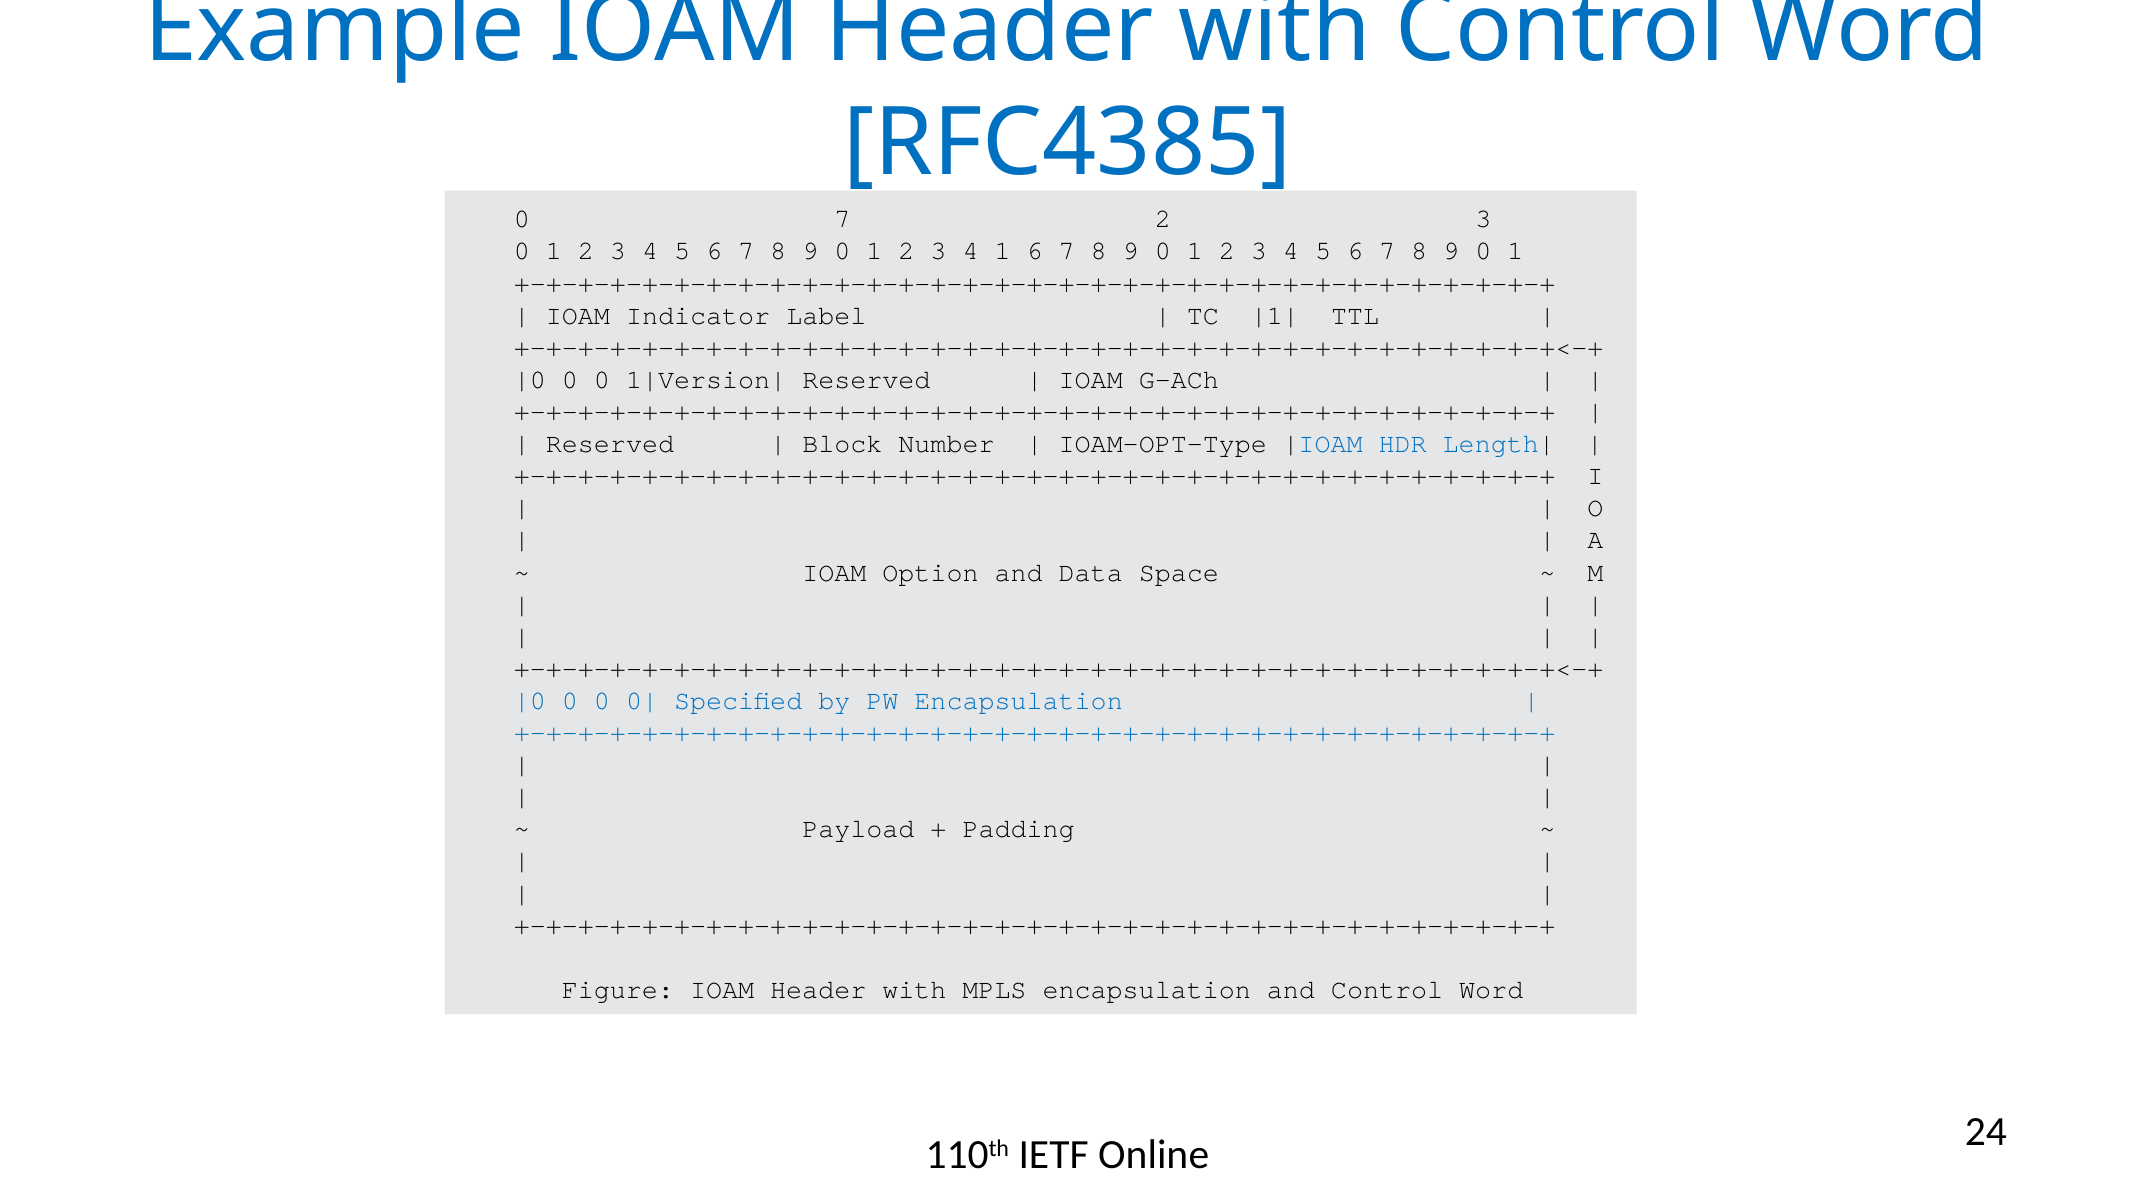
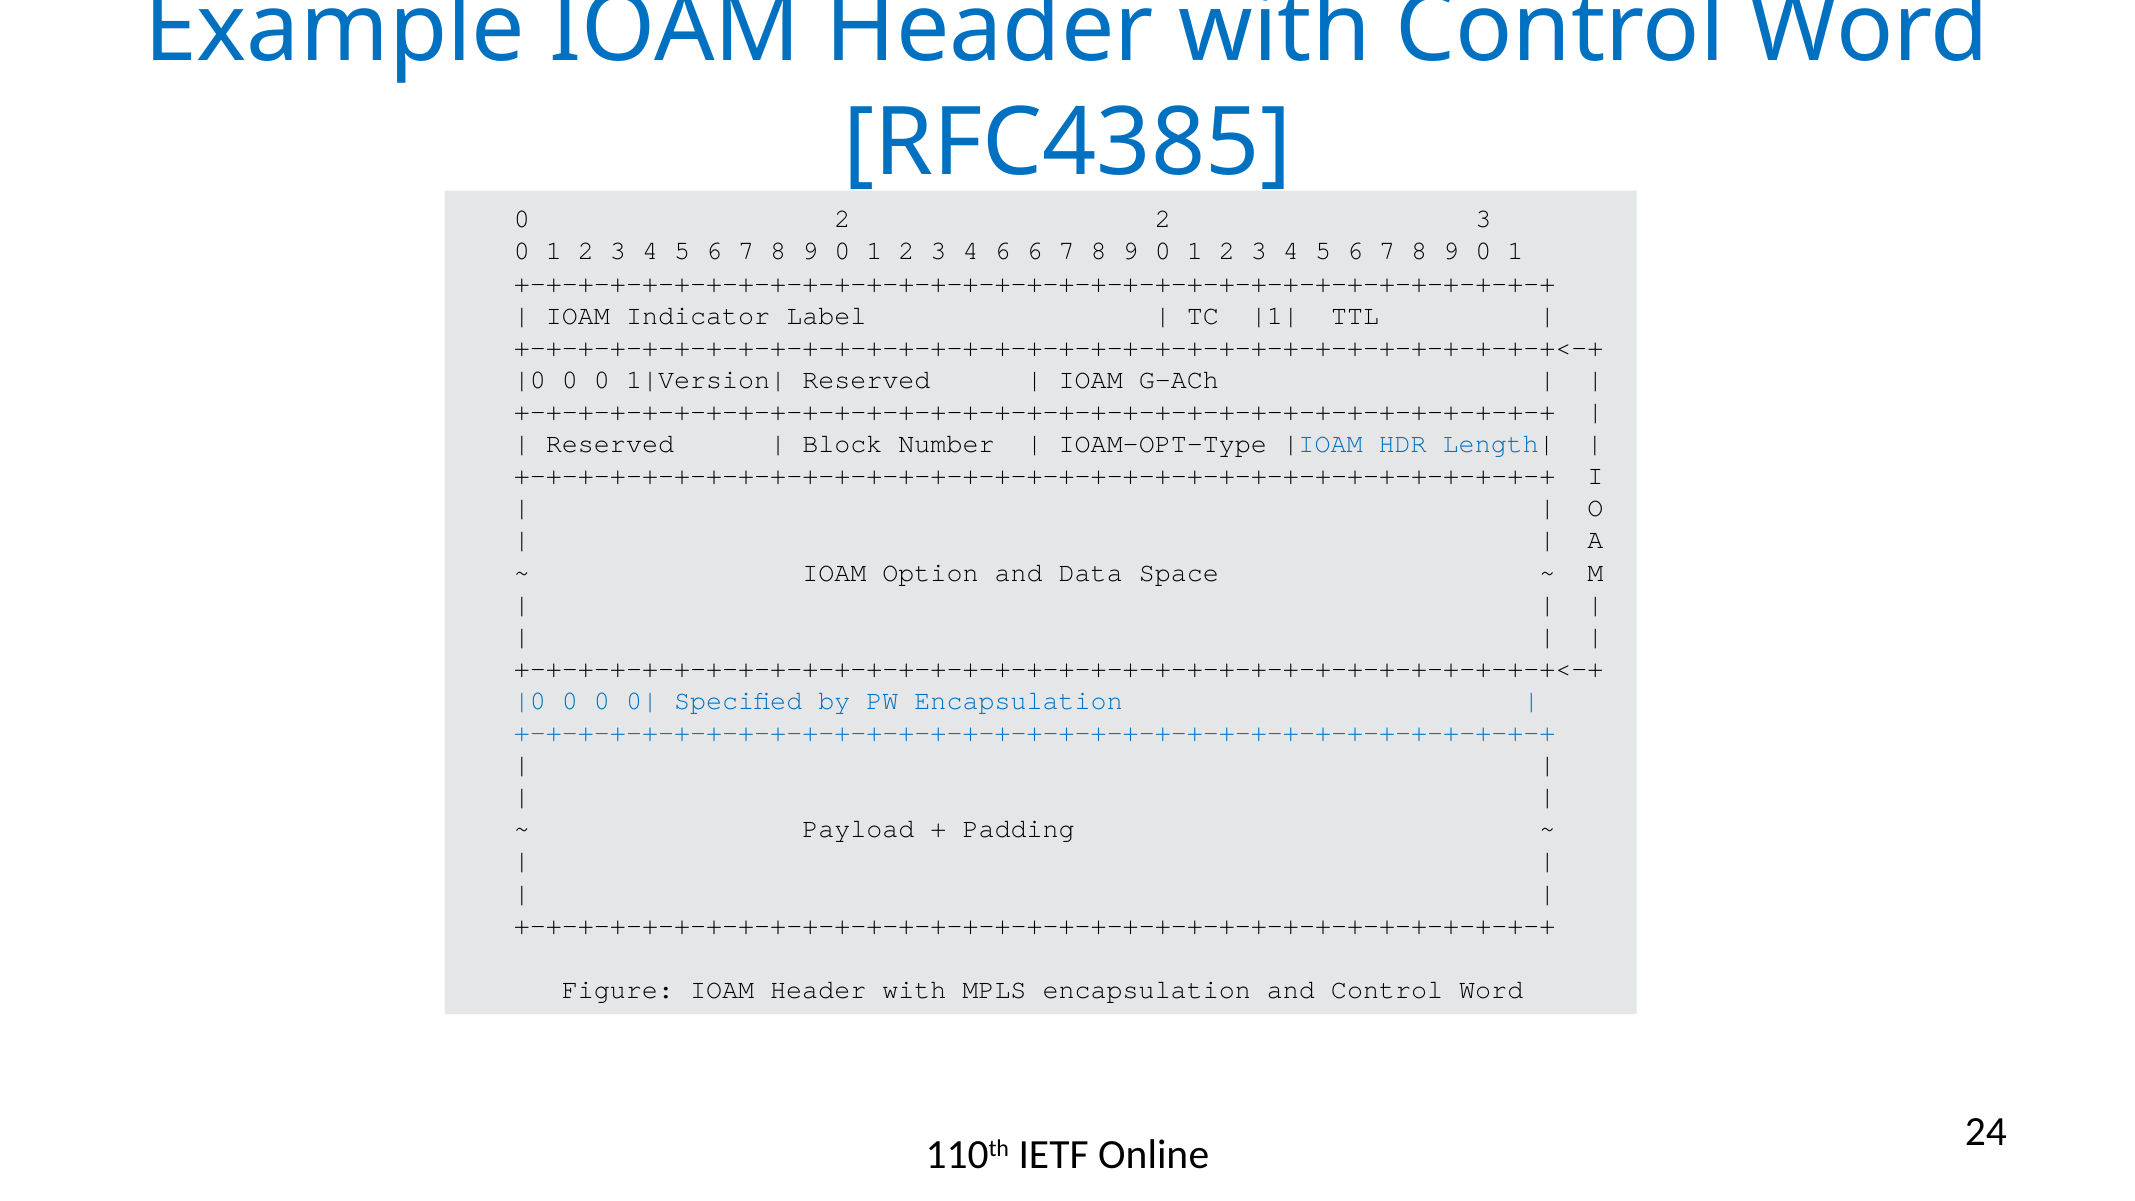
0 7: 7 -> 2 (842, 219)
4 1: 1 -> 6 (1003, 251)
